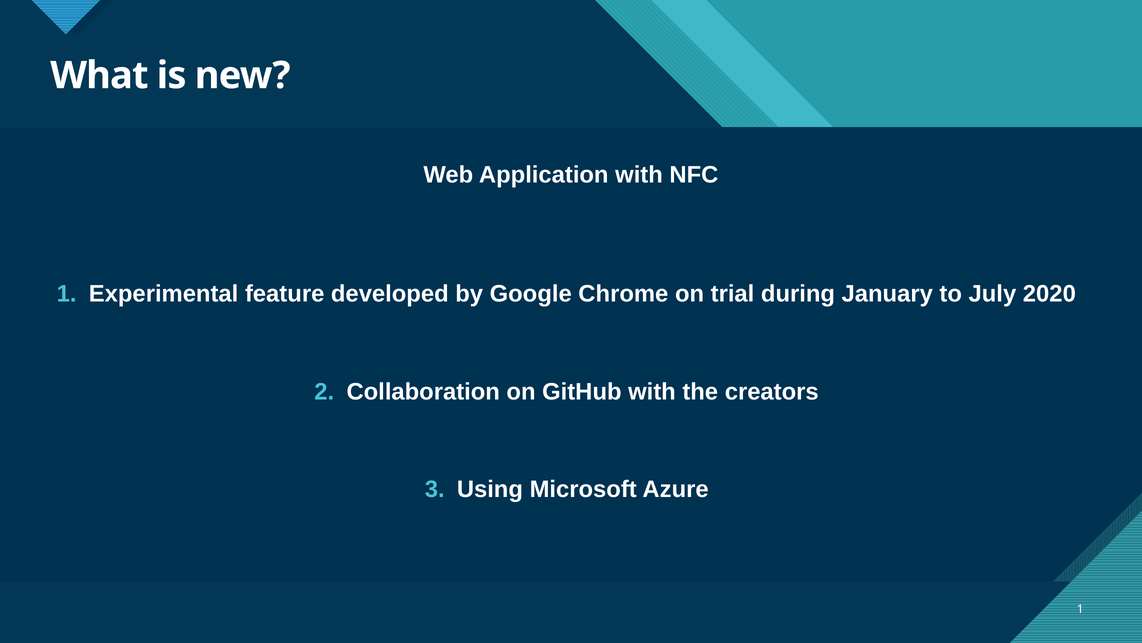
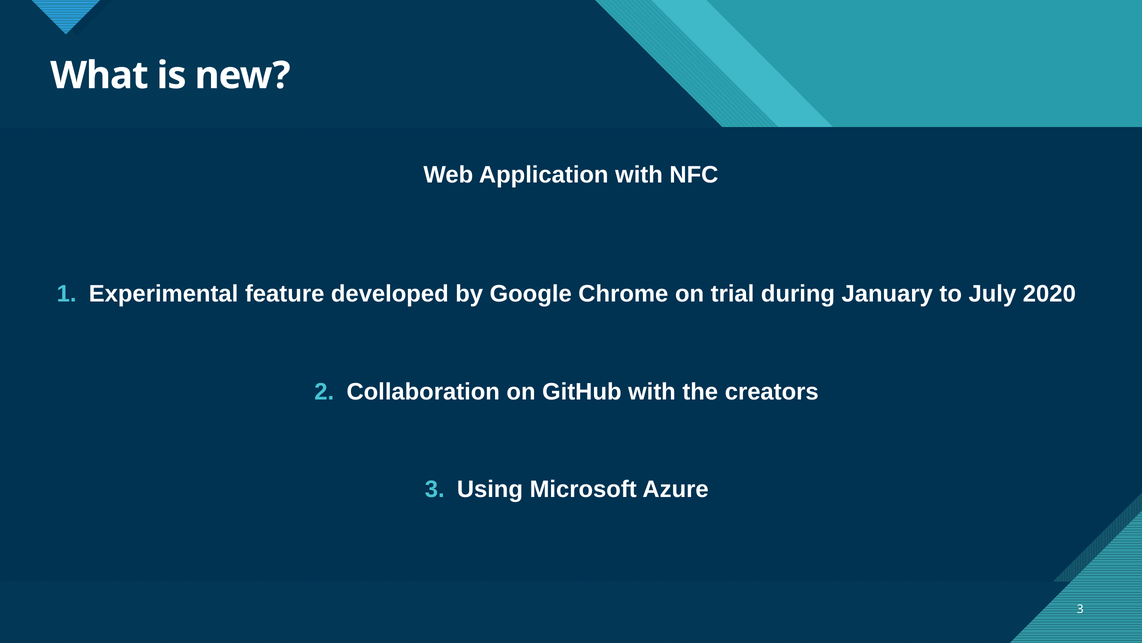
1: 1 -> 3 (1080, 608)
